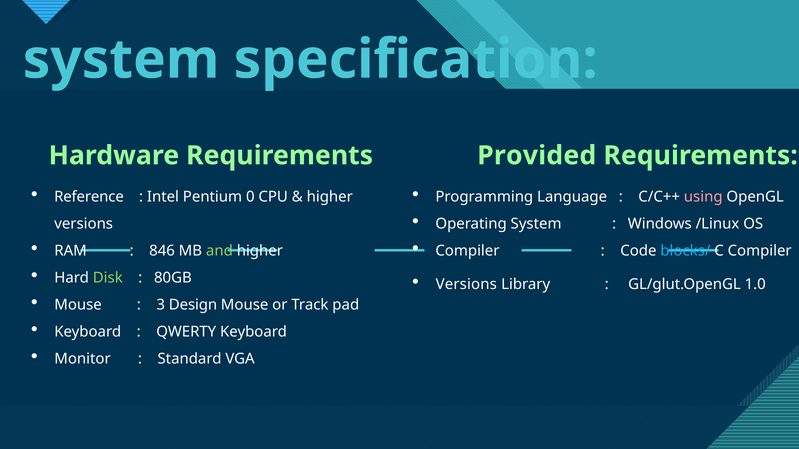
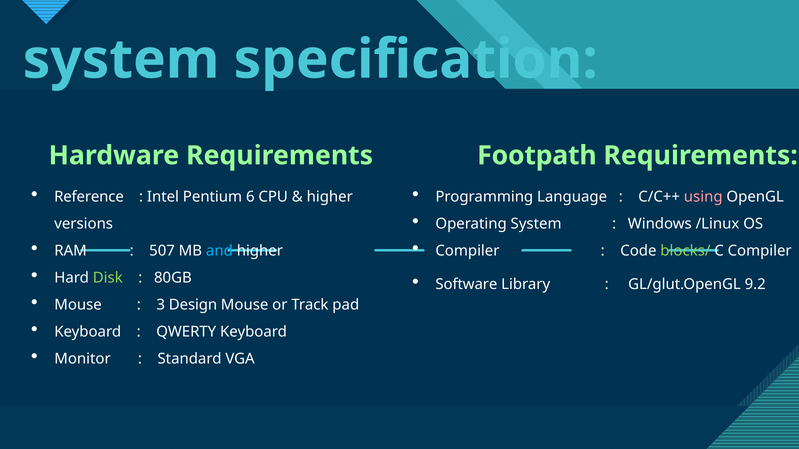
Provided: Provided -> Footpath (537, 156)
0: 0 -> 6 (250, 197)
846: 846 -> 507 (162, 251)
and colour: light green -> light blue (219, 251)
blocks/ colour: light blue -> light green (685, 251)
Versions: Versions -> Software (466, 285)
1.0: 1.0 -> 9.2 (755, 285)
